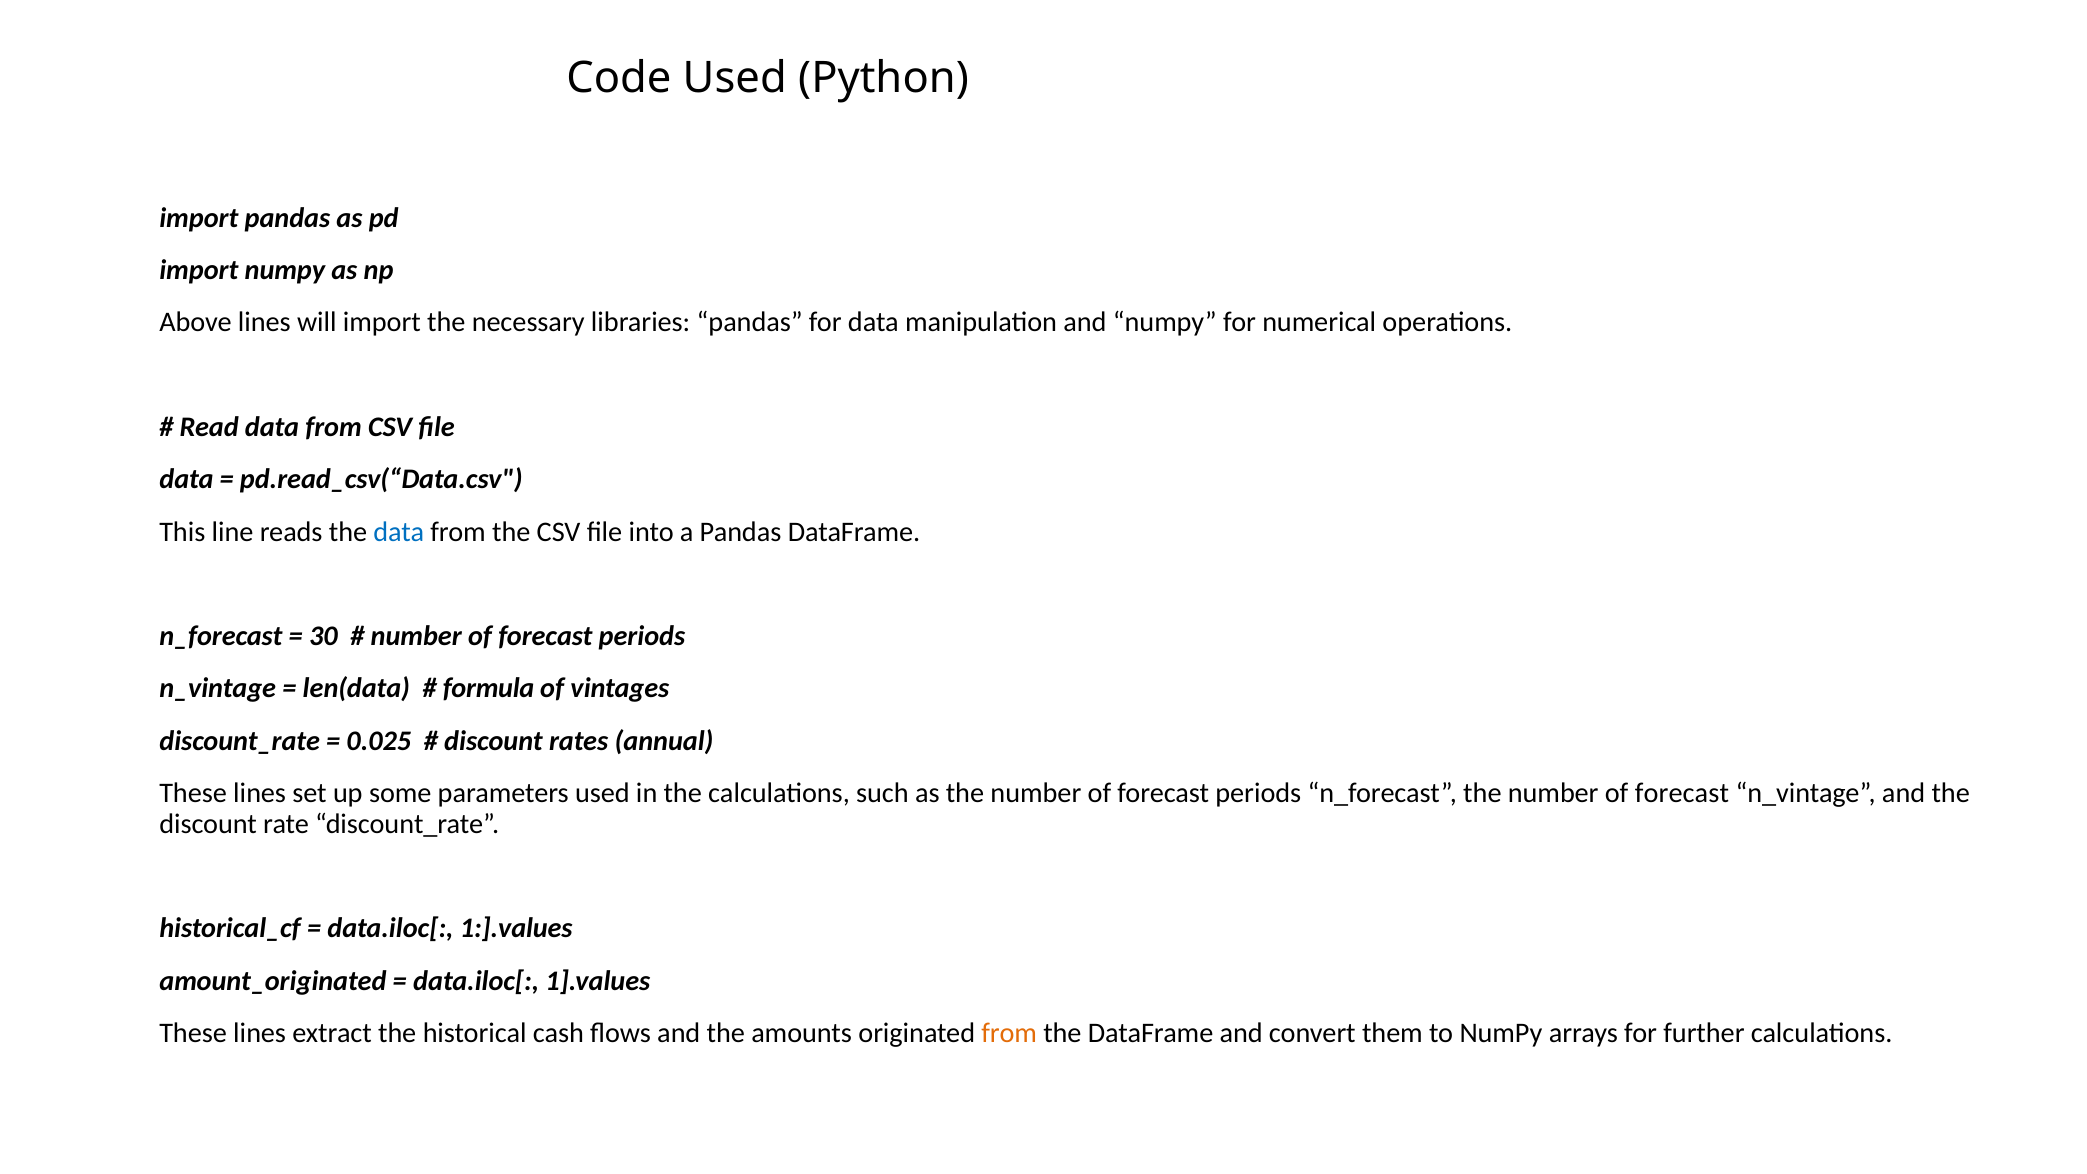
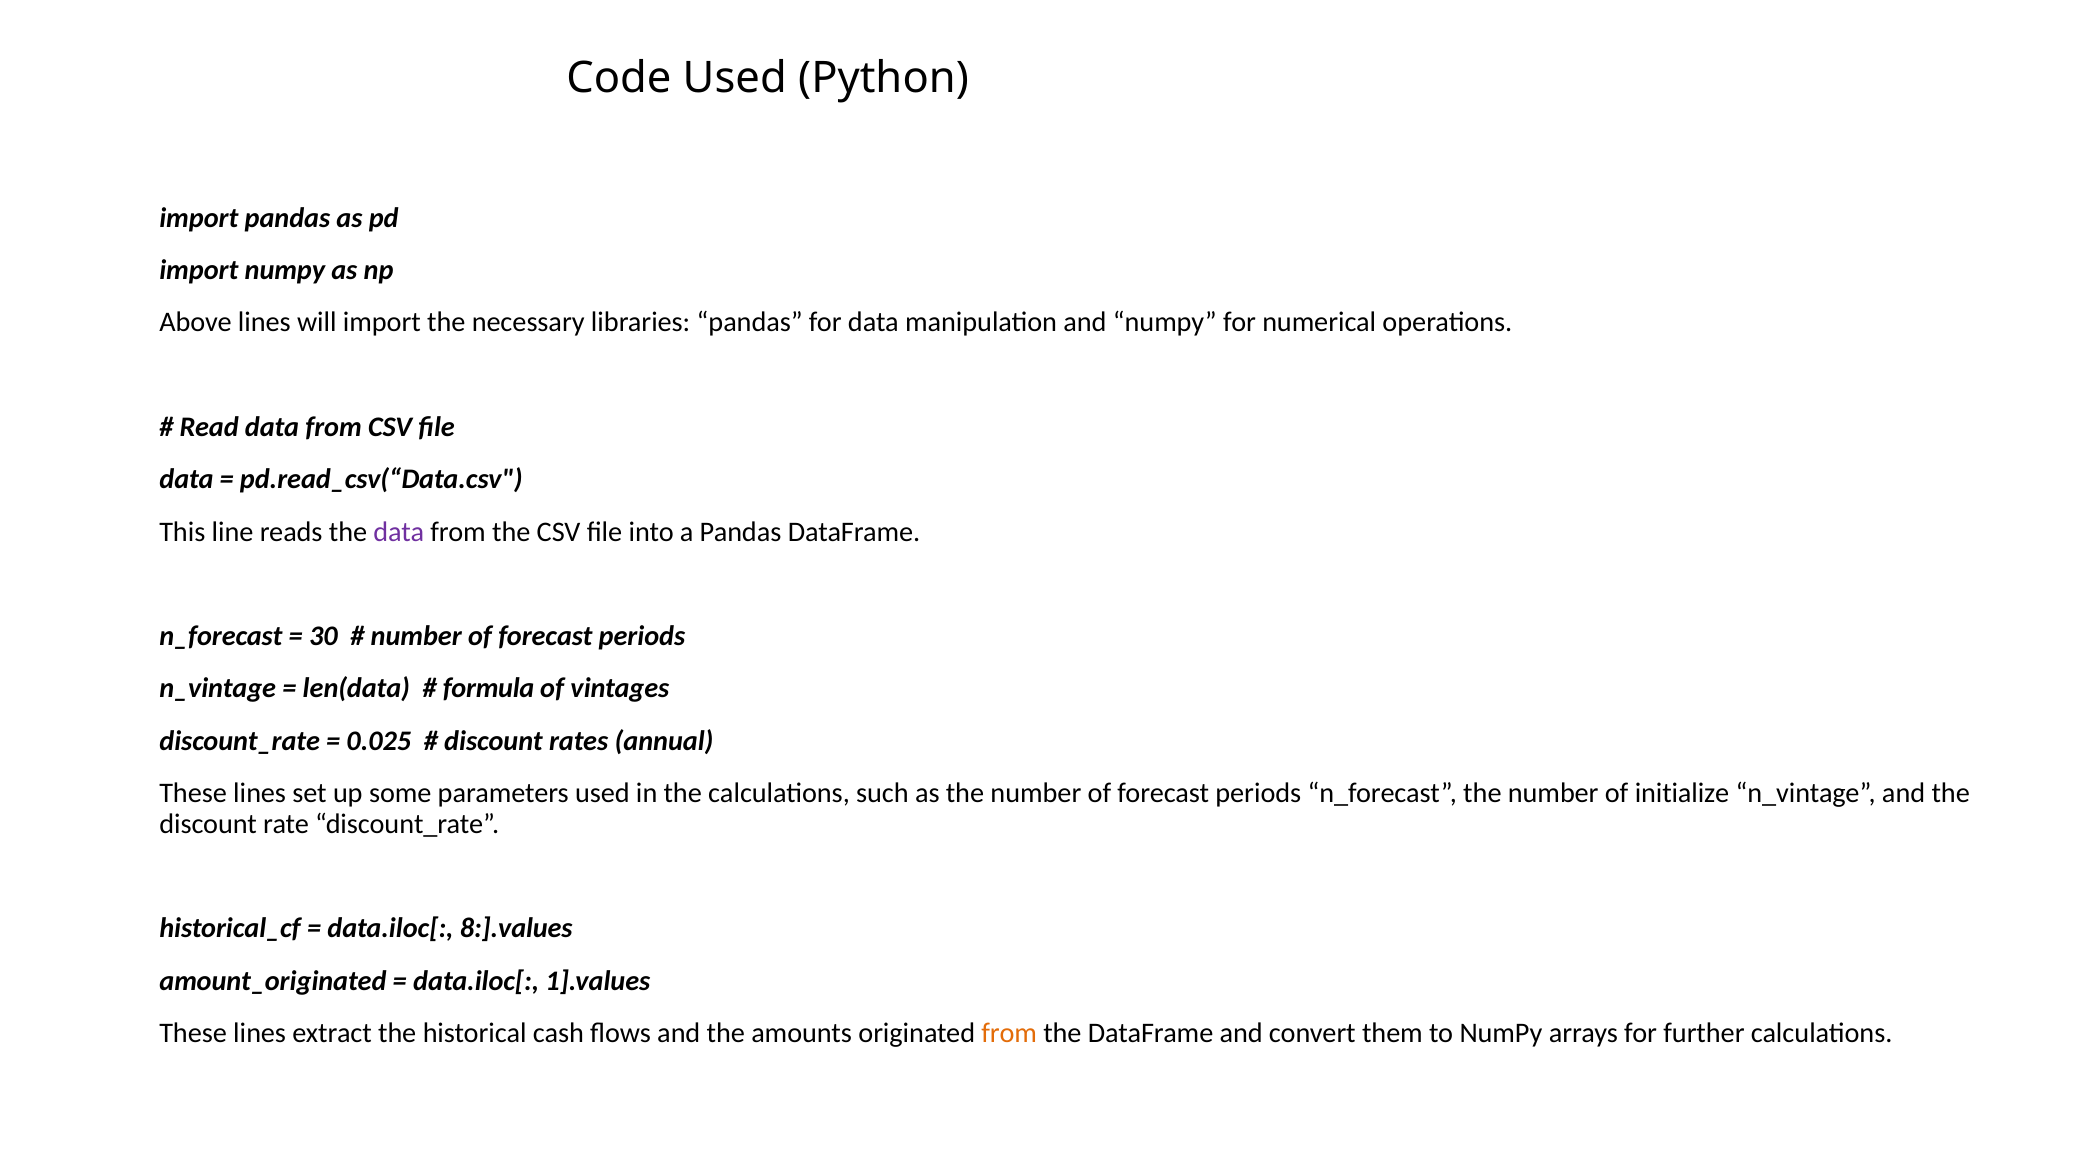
data colour: blue -> purple (399, 532)
forecast: forecast -> initialize (1682, 793)
1:].values: 1:].values -> 8:].values (516, 928)
